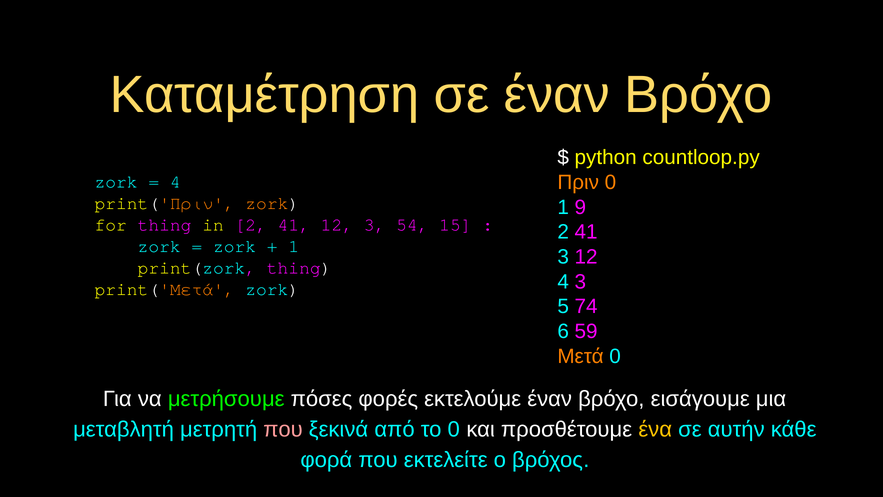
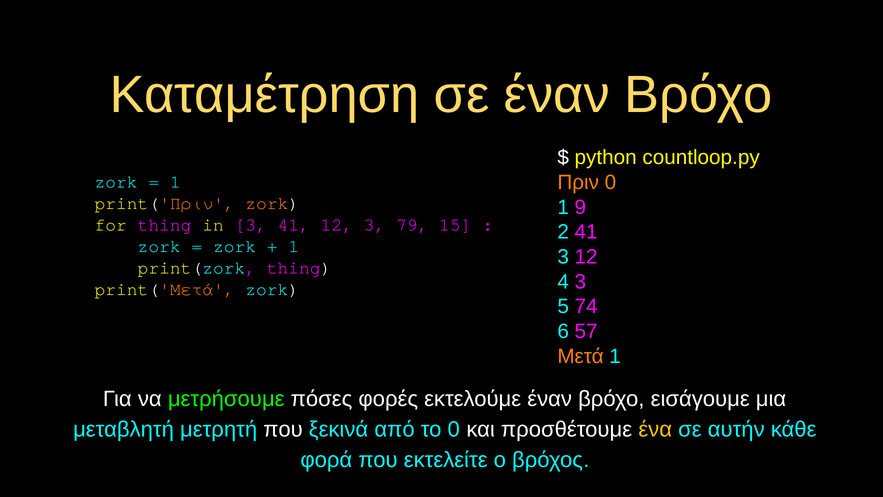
4: 4 -> 1 (175, 182)
in 2: 2 -> 3 (251, 225)
54: 54 -> 79 (412, 225)
59: 59 -> 57 (586, 331)
Μετά 0: 0 -> 1 (615, 356)
που colour: pink -> white (283, 429)
